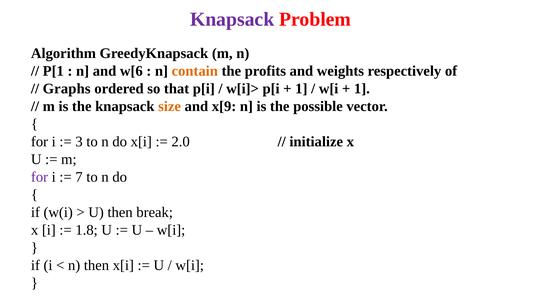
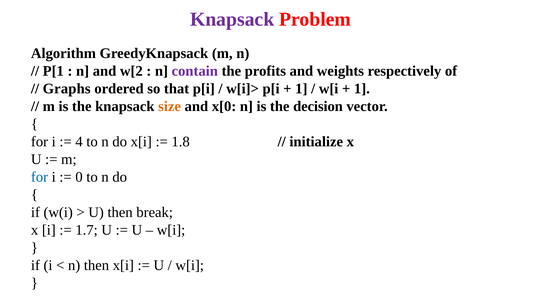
w[6: w[6 -> w[2 (131, 71)
contain colour: orange -> purple (195, 71)
x[9: x[9 -> x[0 (224, 106)
possible: possible -> decision (318, 106)
3: 3 -> 4 (79, 141)
2.0: 2.0 -> 1.8 (181, 141)
for colour: purple -> blue (39, 177)
7: 7 -> 0 (79, 177)
1.8: 1.8 -> 1.7 (87, 230)
